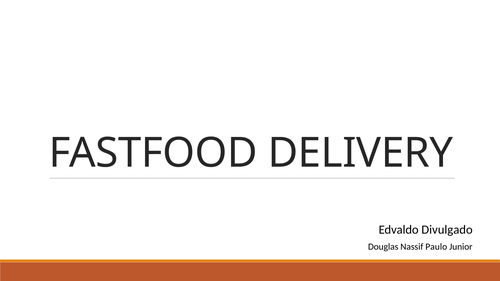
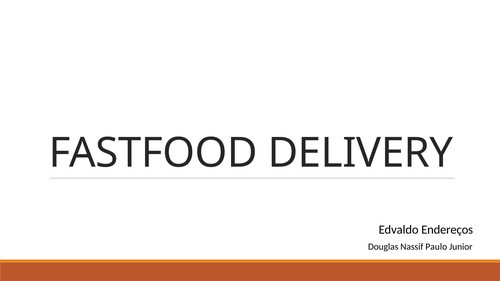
Divulgado: Divulgado -> Endereços (447, 230)
